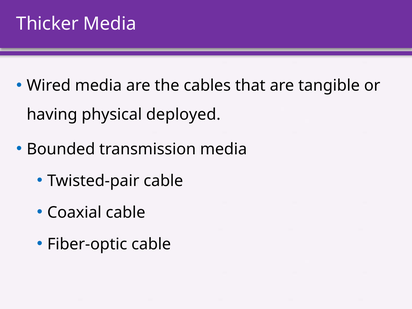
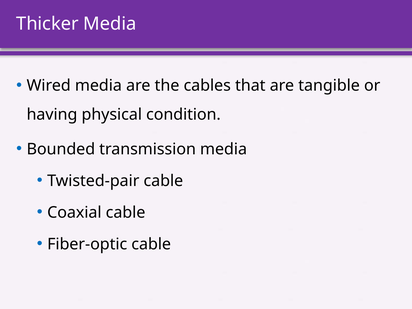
deployed: deployed -> condition (183, 114)
